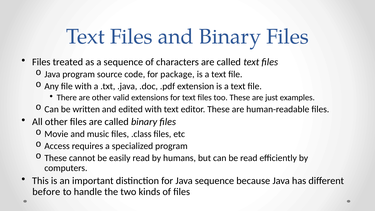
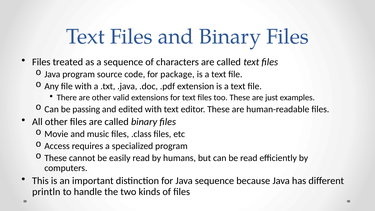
written: written -> passing (86, 109)
before: before -> println (46, 192)
